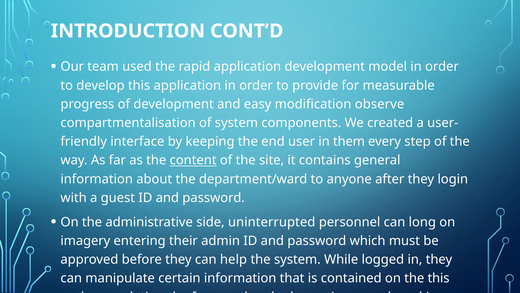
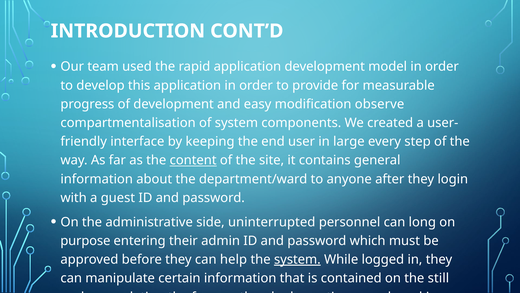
them: them -> large (349, 141)
imagery: imagery -> purpose (85, 240)
system underline: none -> present (297, 259)
the this: this -> still (438, 278)
